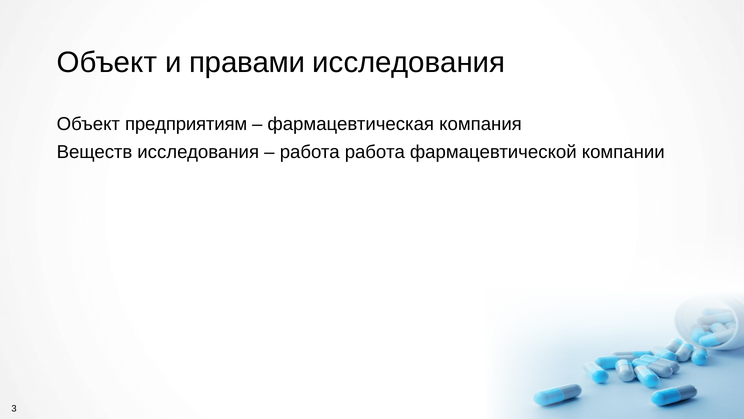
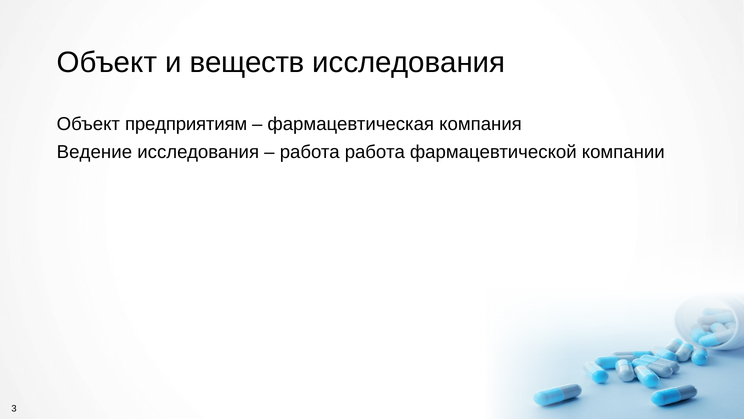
правами: правами -> веществ (247, 63)
Веществ: Веществ -> Ведение (94, 152)
